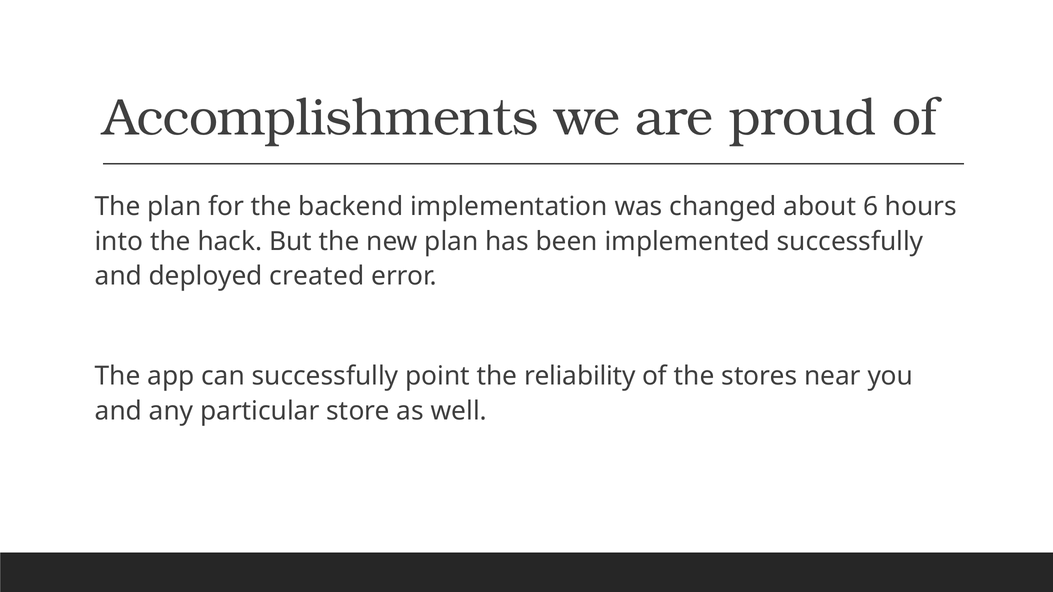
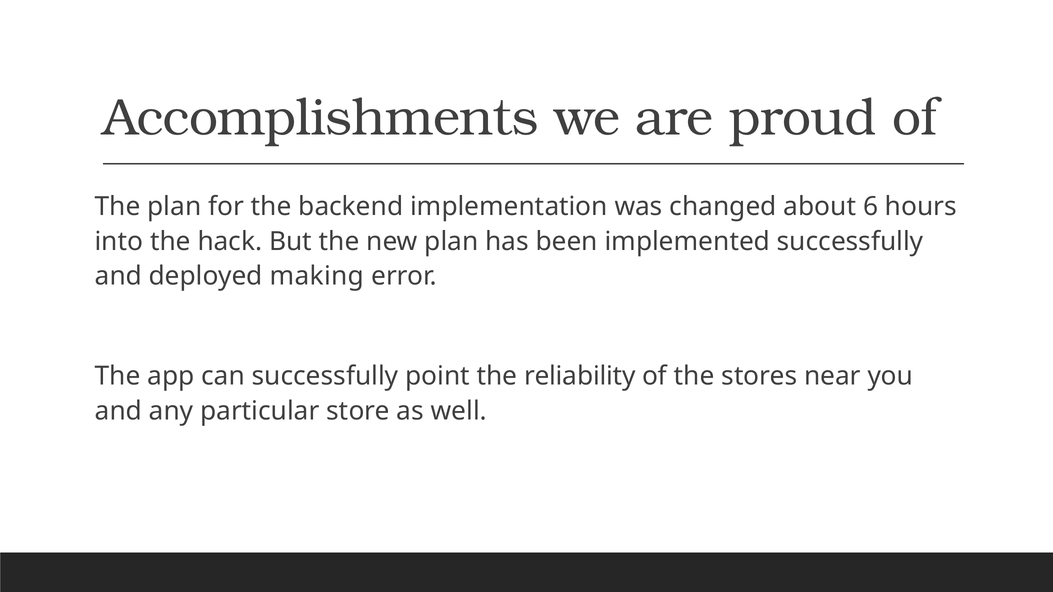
created: created -> making (317, 276)
